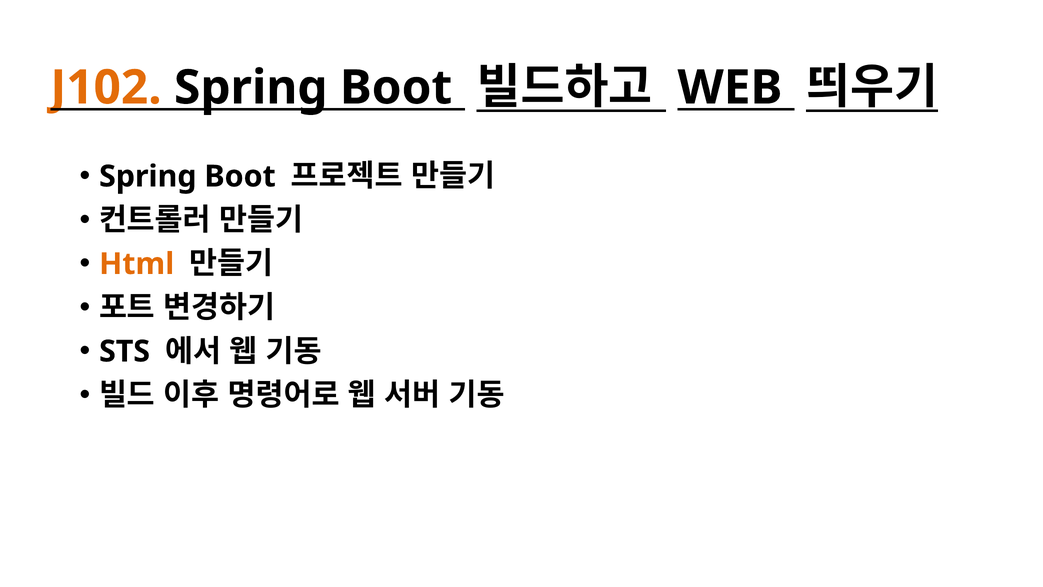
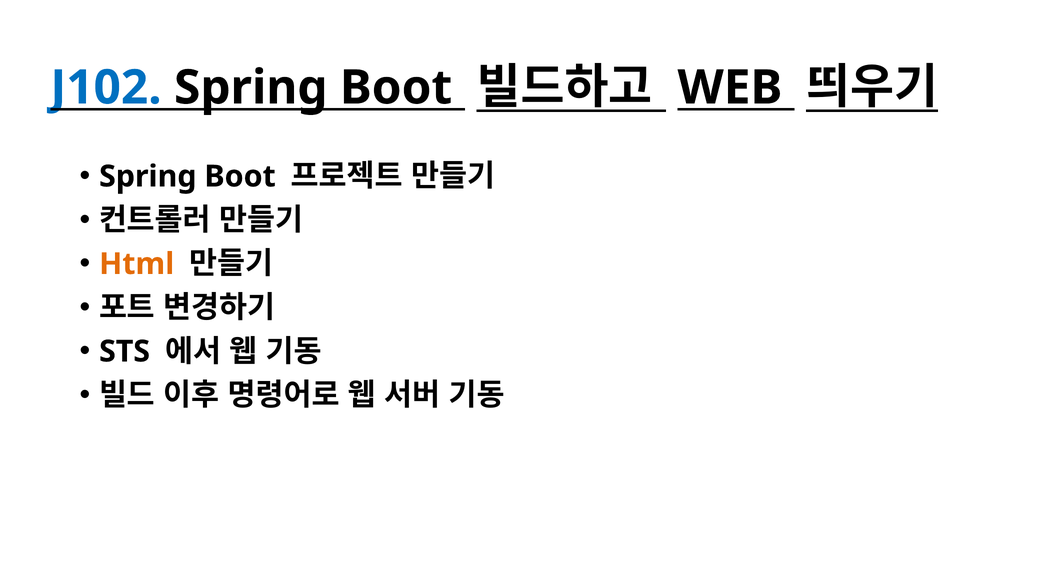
J102 colour: orange -> blue (106, 88)
